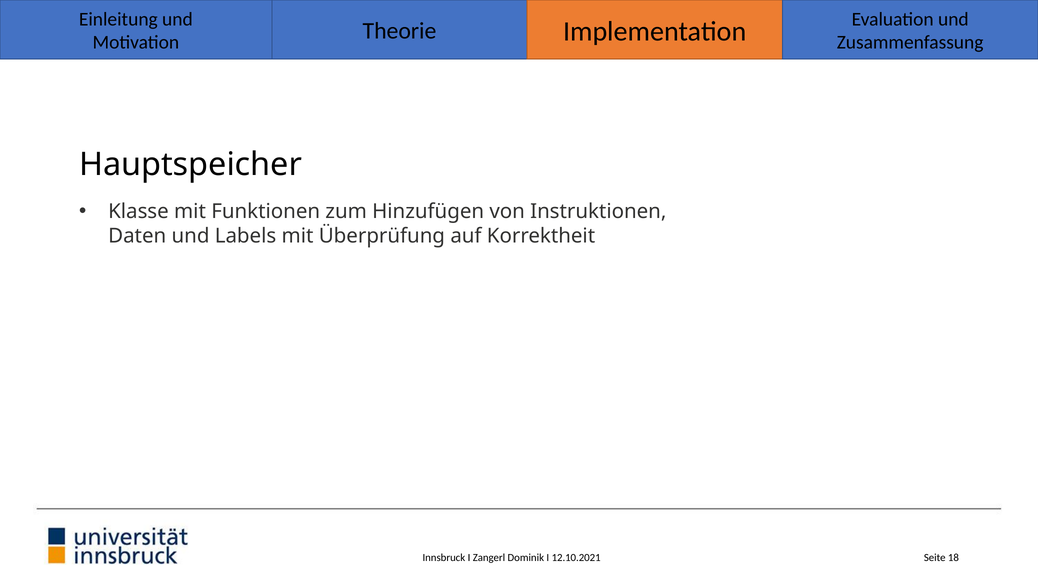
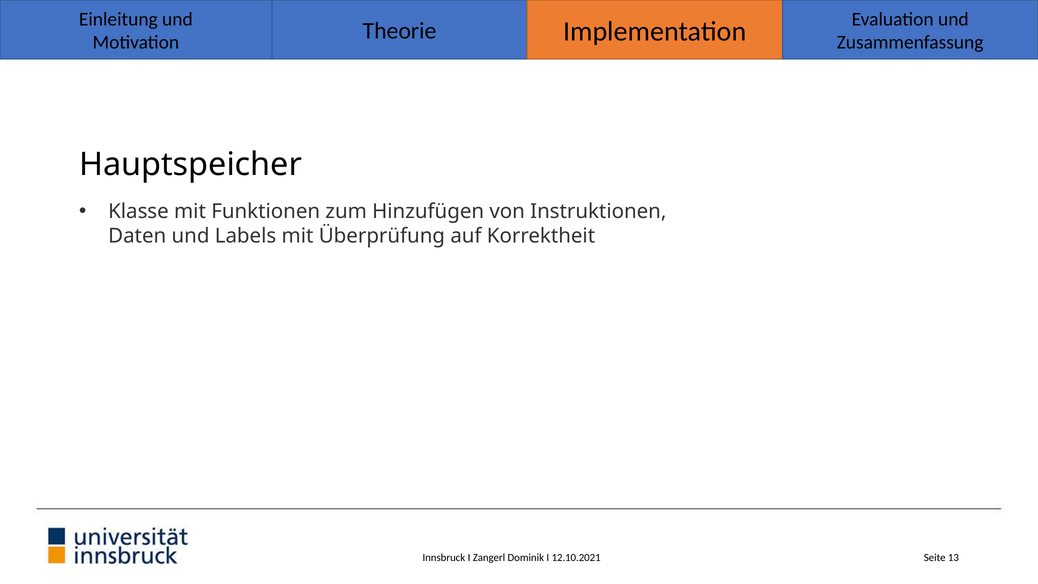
18: 18 -> 13 (953, 557)
